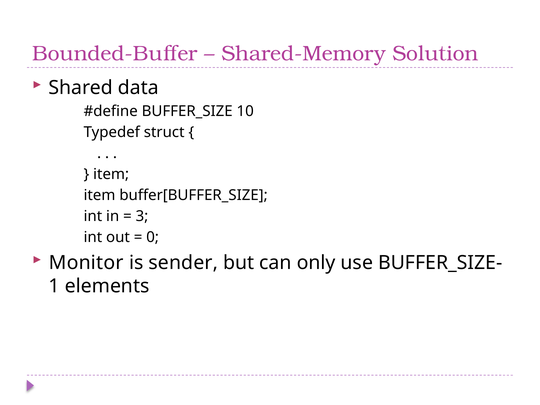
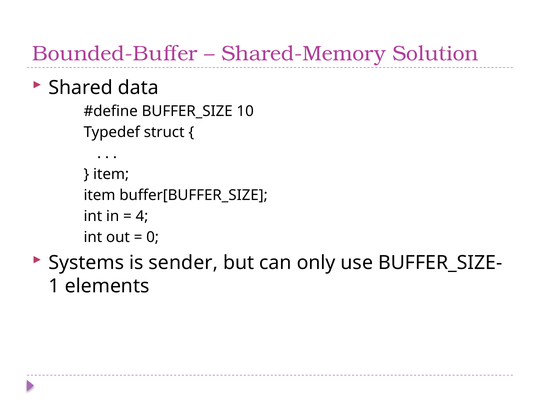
3: 3 -> 4 (142, 216)
Monitor: Monitor -> Systems (86, 263)
